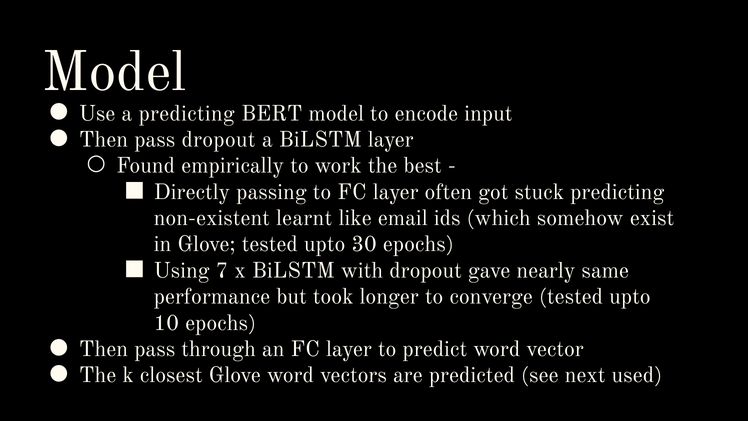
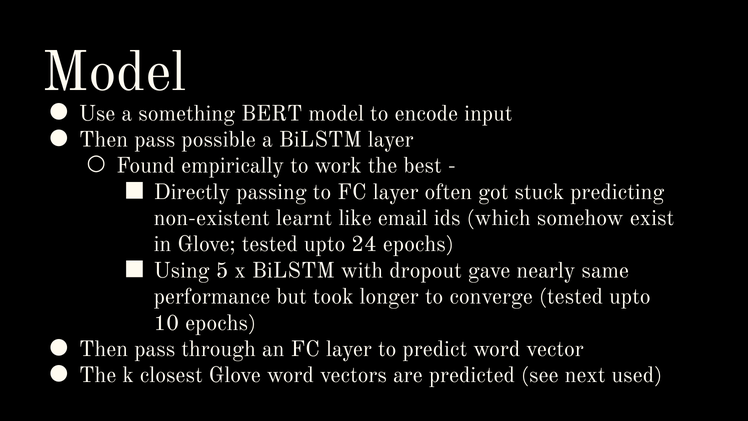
a predicting: predicting -> something (187, 113)
pass dropout: dropout -> possible (219, 139)
30: 30 -> 24 (364, 244)
7: 7 -> 5 (222, 270)
